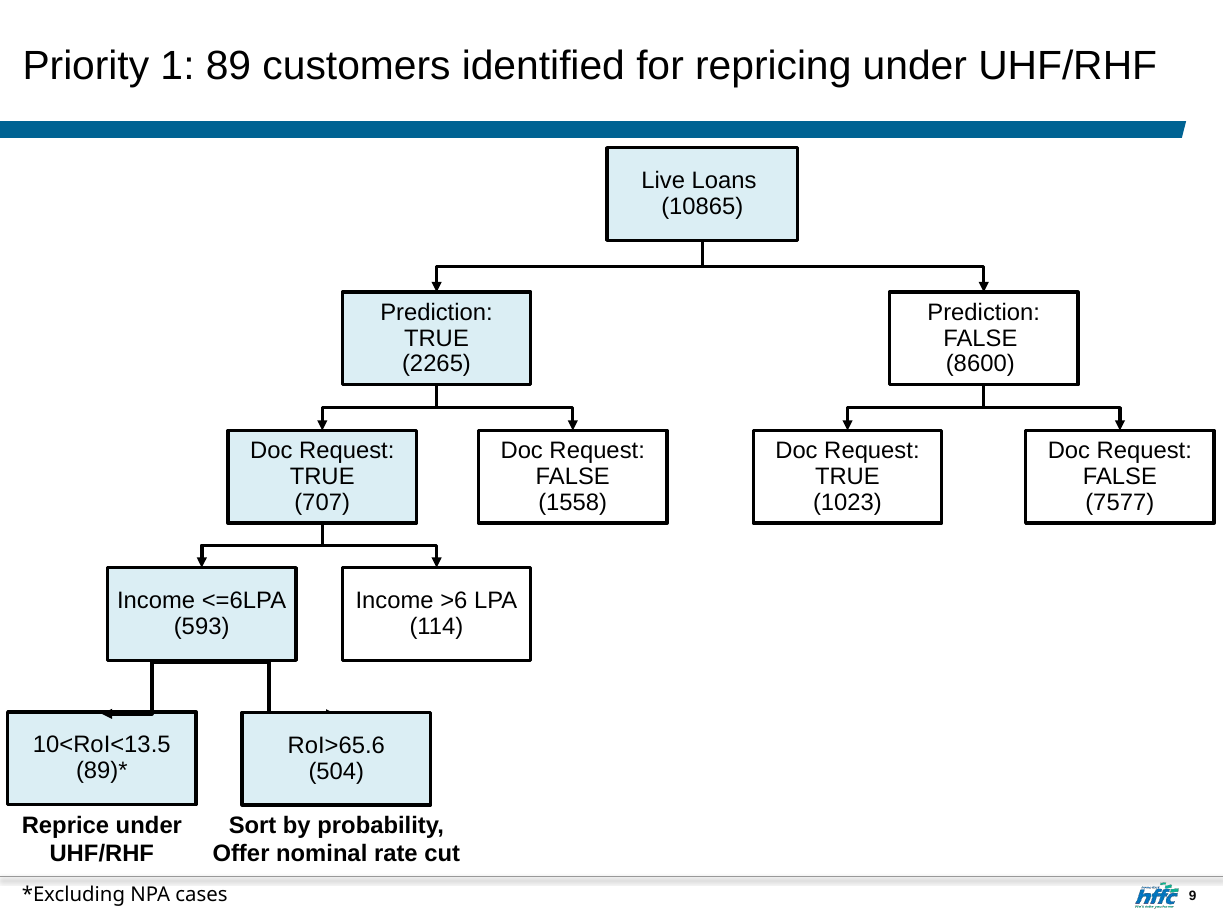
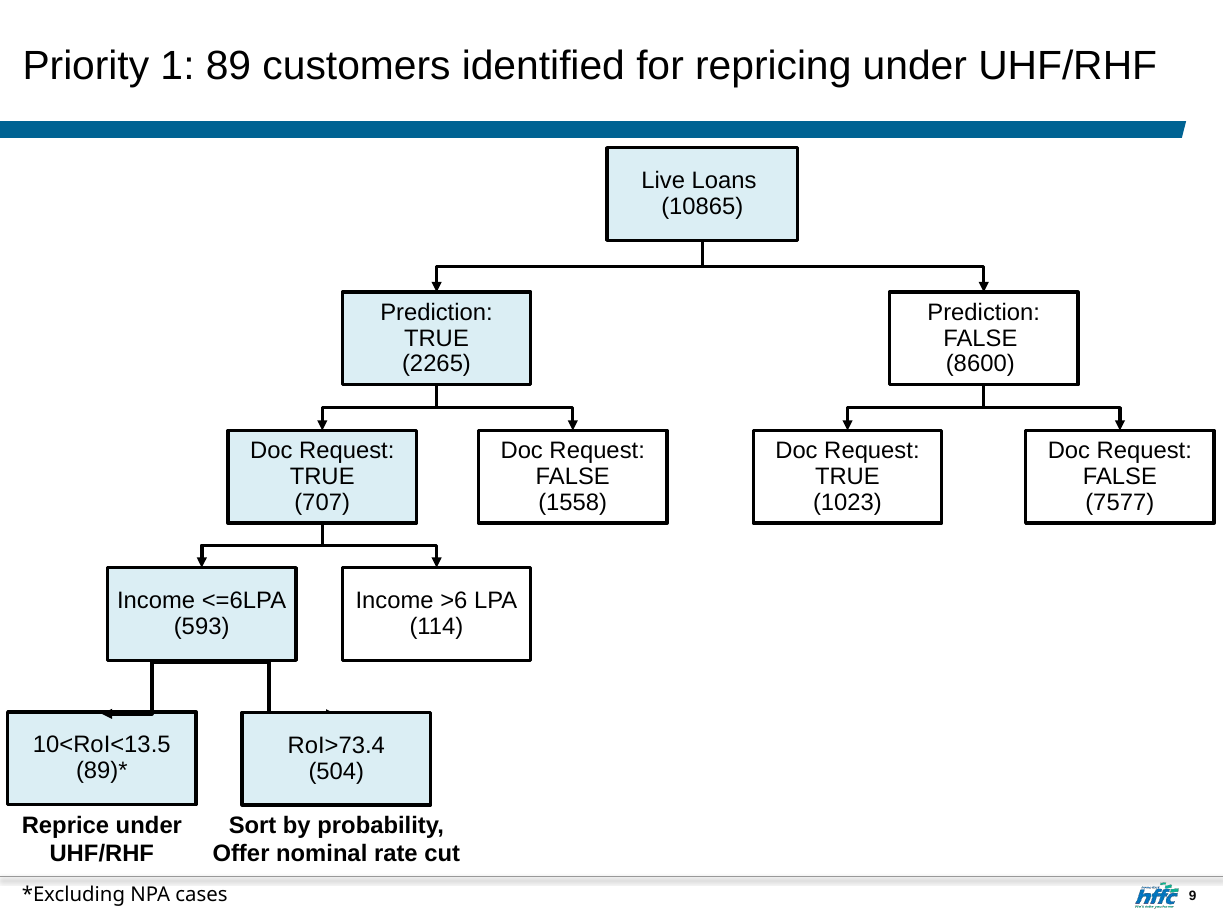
RoI>65.6: RoI>65.6 -> RoI>73.4 (336, 746)
